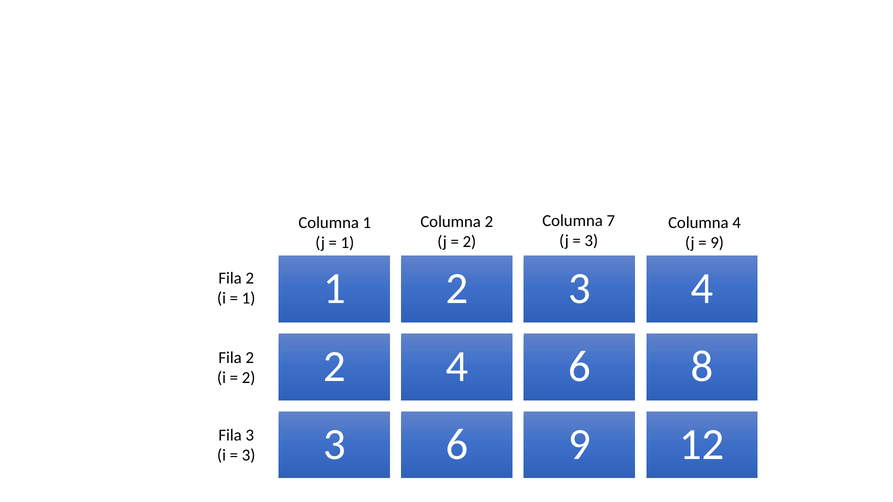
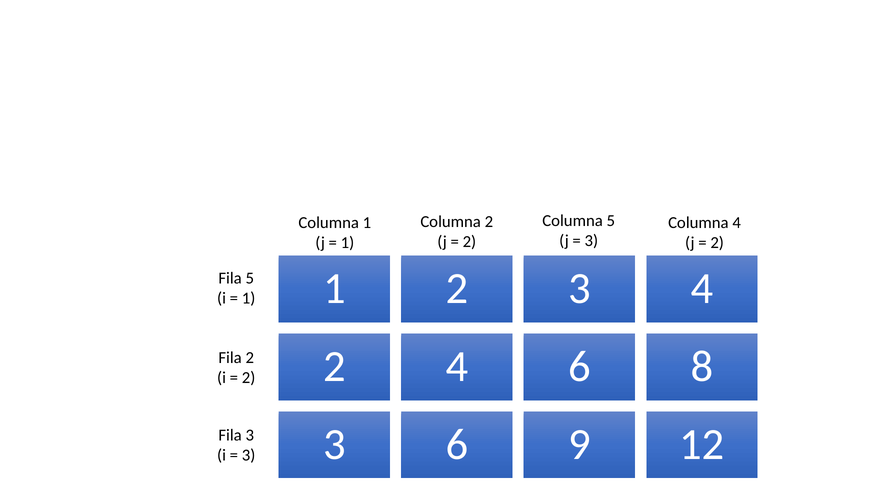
Columna 7: 7 -> 5 (611, 221)
9: 9 -> 2 (717, 243)
2: 2 -> 5 (250, 278)
